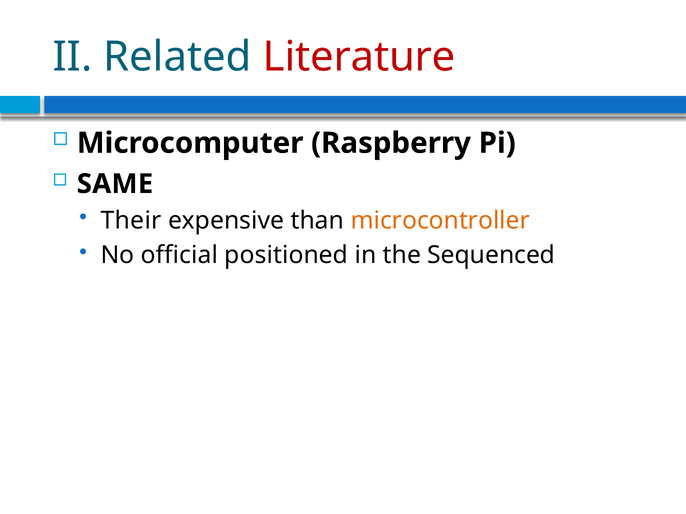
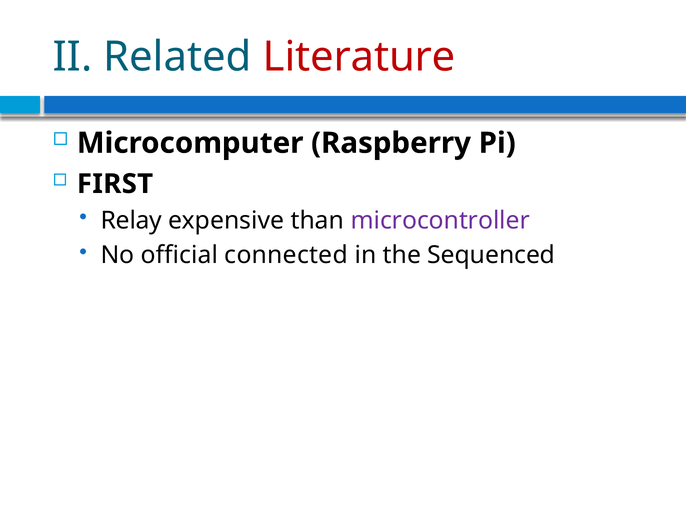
SAME: SAME -> FIRST (115, 184)
Their: Their -> Relay (131, 221)
microcontroller colour: orange -> purple (440, 221)
positioned: positioned -> connected (286, 256)
